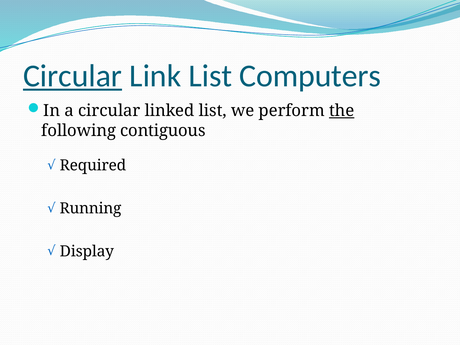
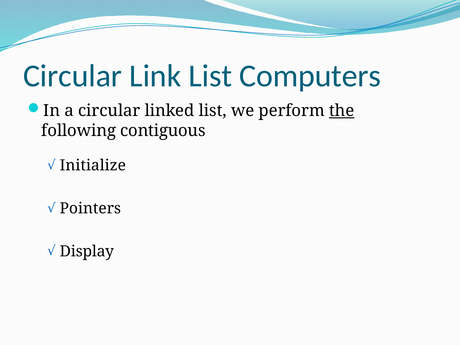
Circular underline: present -> none (73, 76)
Required: Required -> Initialize (93, 165)
Running: Running -> Pointers (90, 208)
